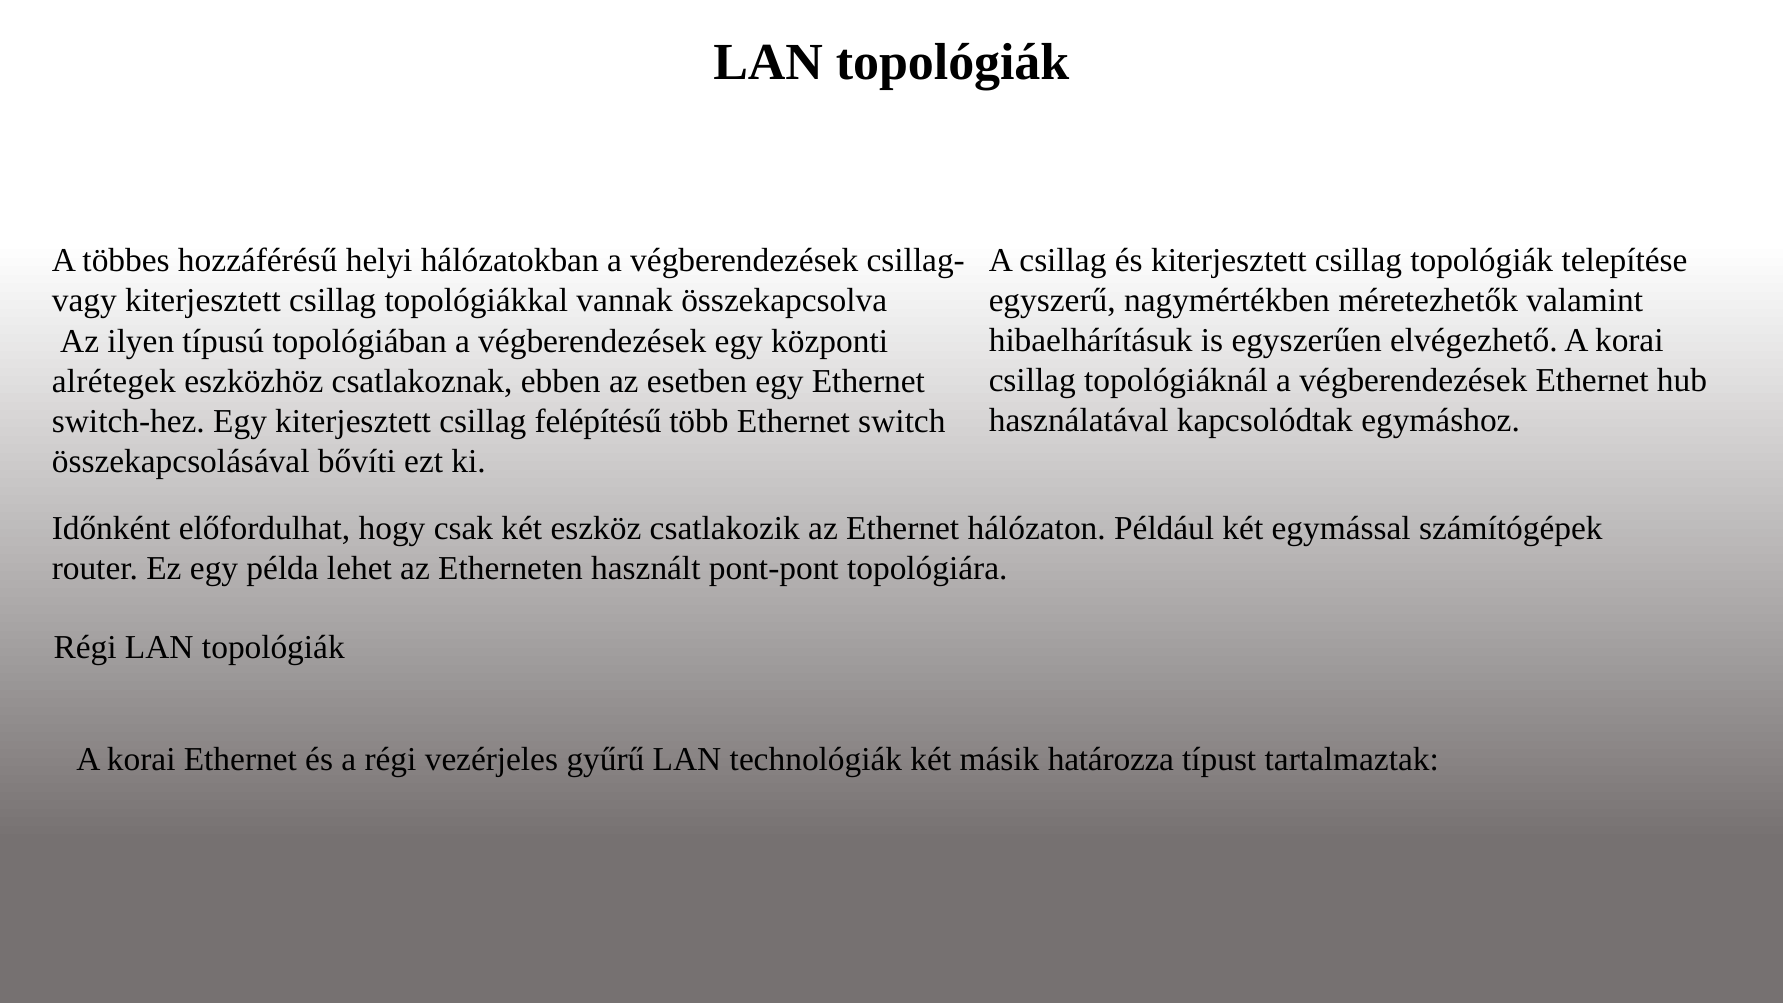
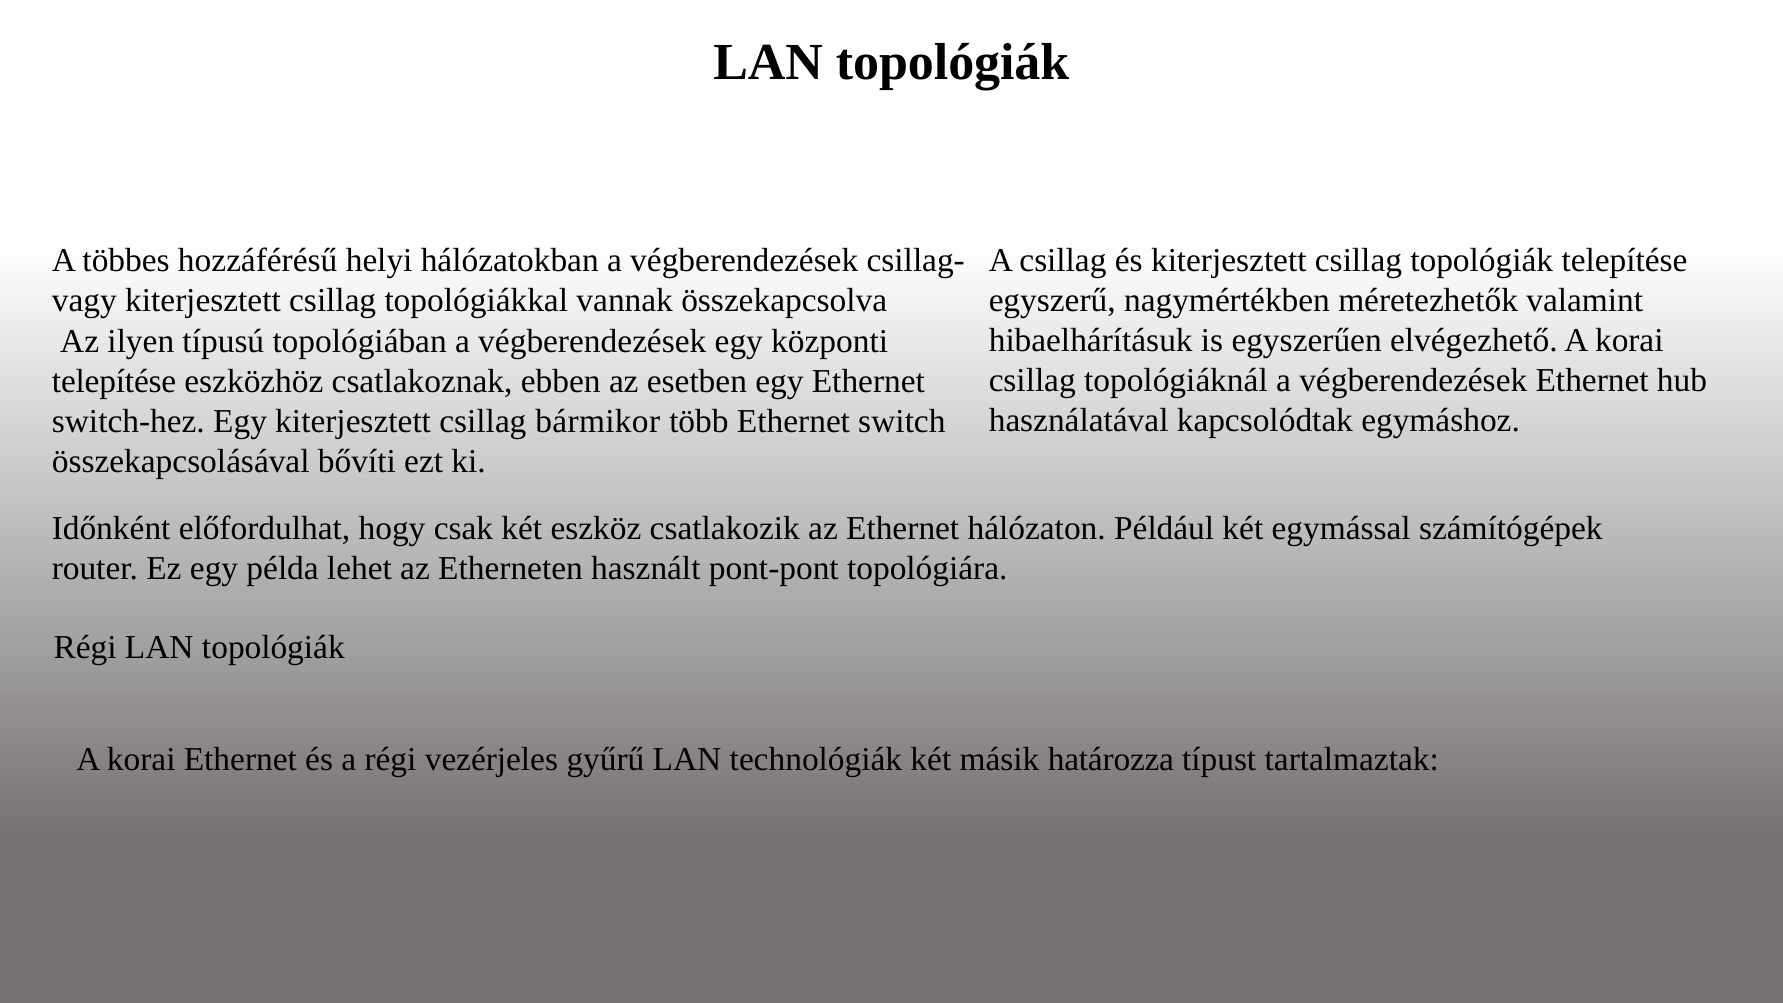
alrétegek: alrétegek -> telepítése (114, 381)
felépítésű: felépítésű -> bármikor (598, 422)
